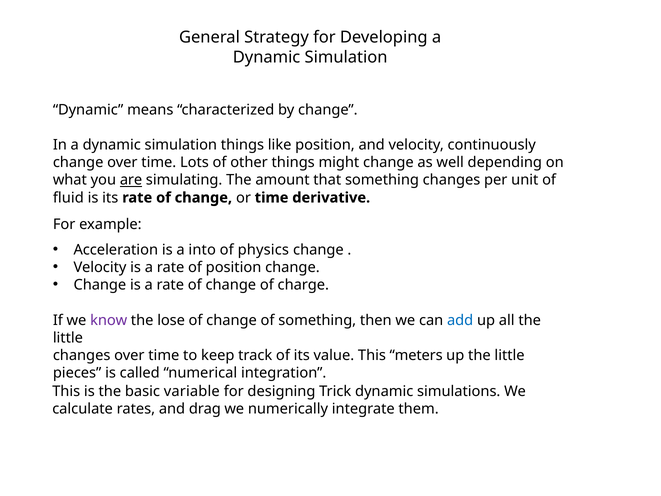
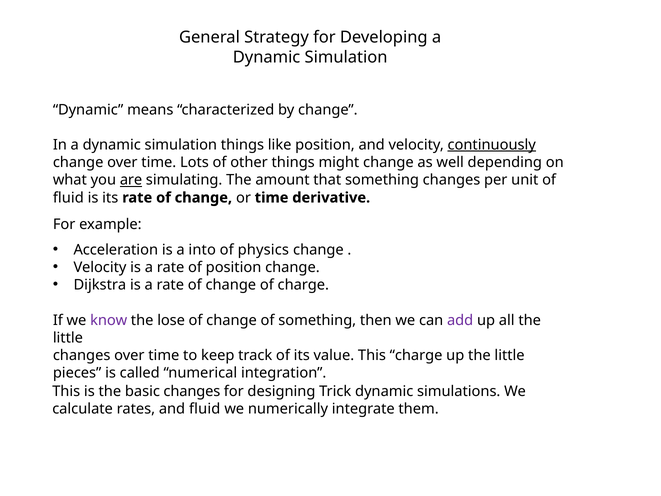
continuously underline: none -> present (492, 145)
Change: Change -> Dijkstra (100, 285)
add colour: blue -> purple (460, 320)
This meters: meters -> charge (416, 355)
basic variable: variable -> changes (192, 391)
and drag: drag -> fluid (205, 409)
